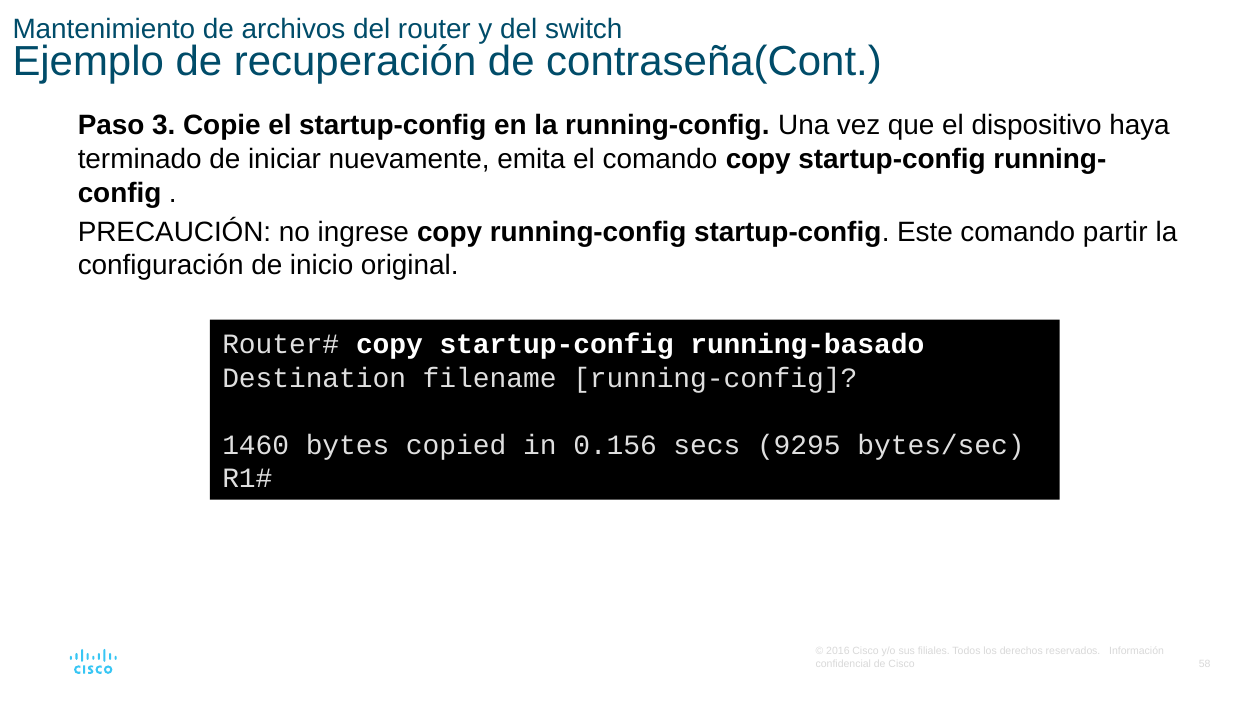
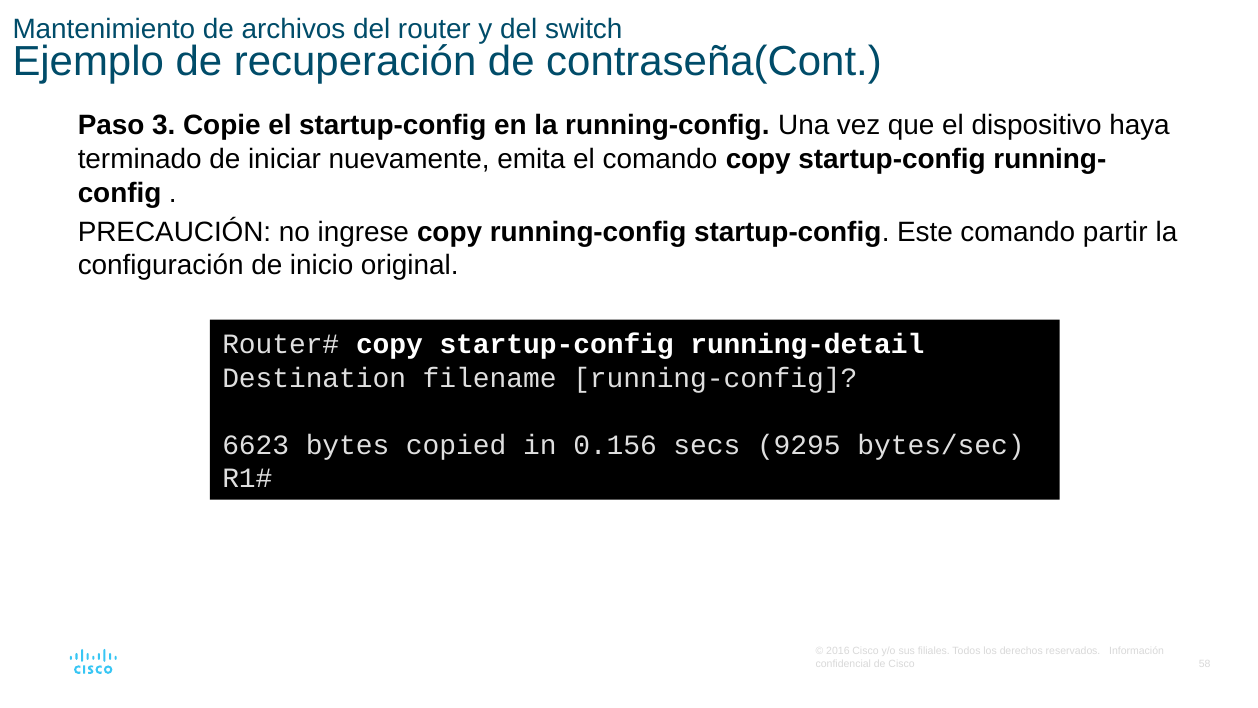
running-basado: running-basado -> running-detail (807, 344)
1460: 1460 -> 6623 (256, 445)
